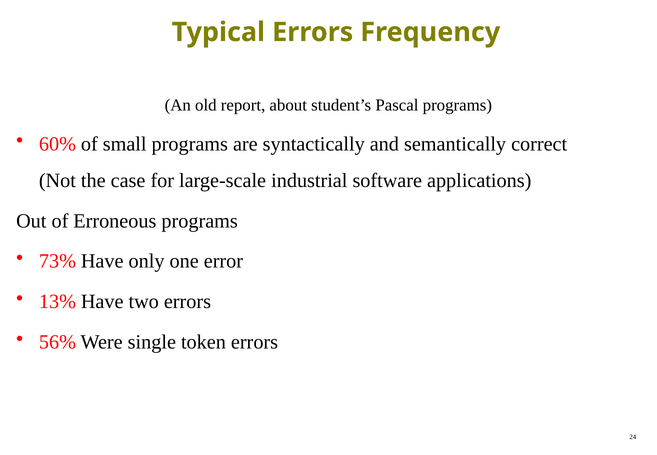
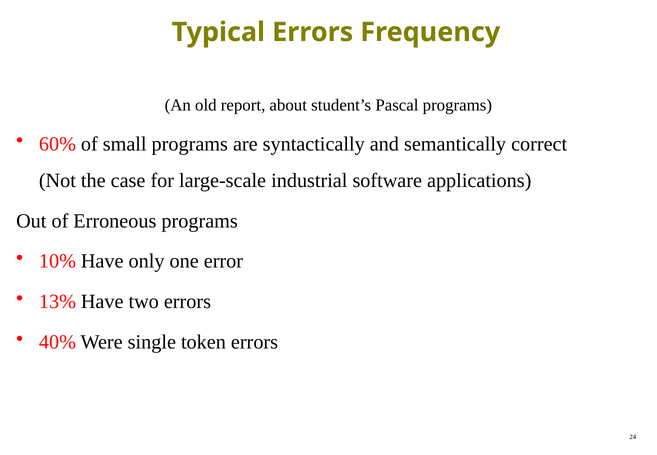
73%: 73% -> 10% (57, 261)
56%: 56% -> 40% (57, 342)
